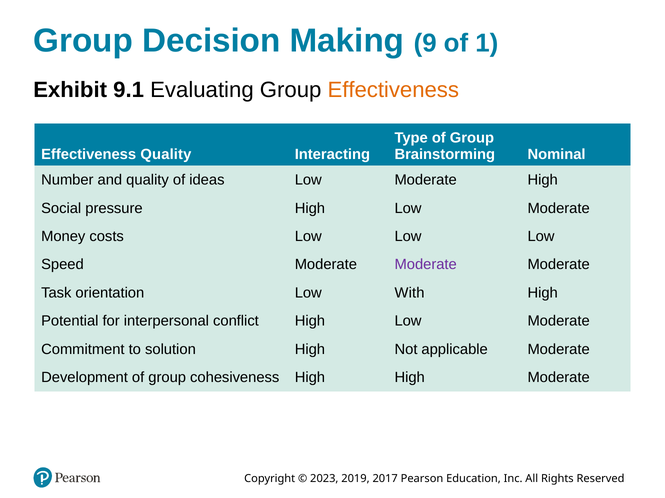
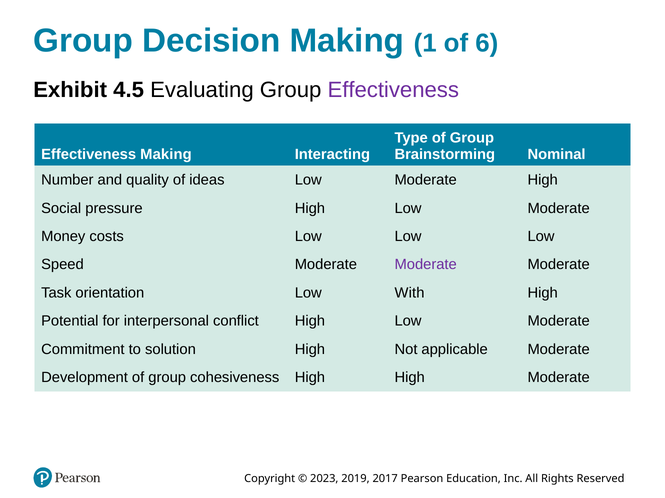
9: 9 -> 1 (425, 43)
1: 1 -> 6 (487, 43)
9.1: 9.1 -> 4.5 (129, 90)
Effectiveness colour: orange -> purple (393, 90)
Effectiveness Quality: Quality -> Making (166, 155)
